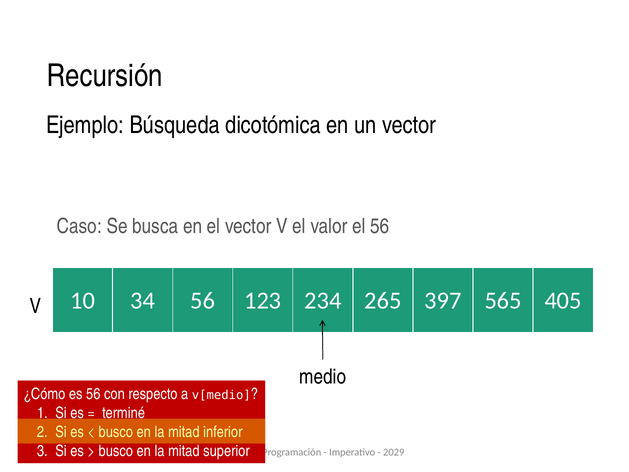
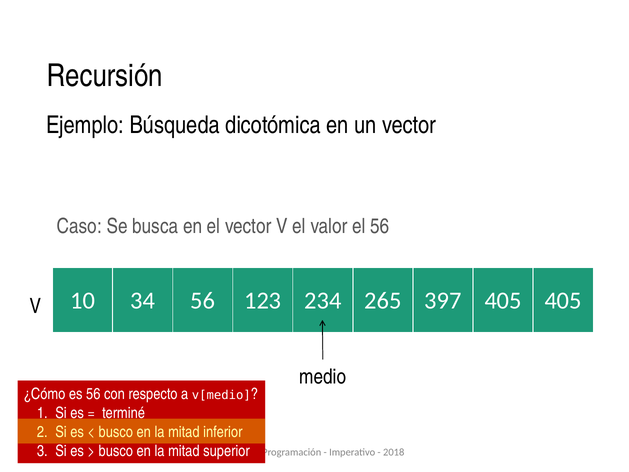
397 565: 565 -> 405 (503, 301)
2029: 2029 -> 2018 (394, 452)
